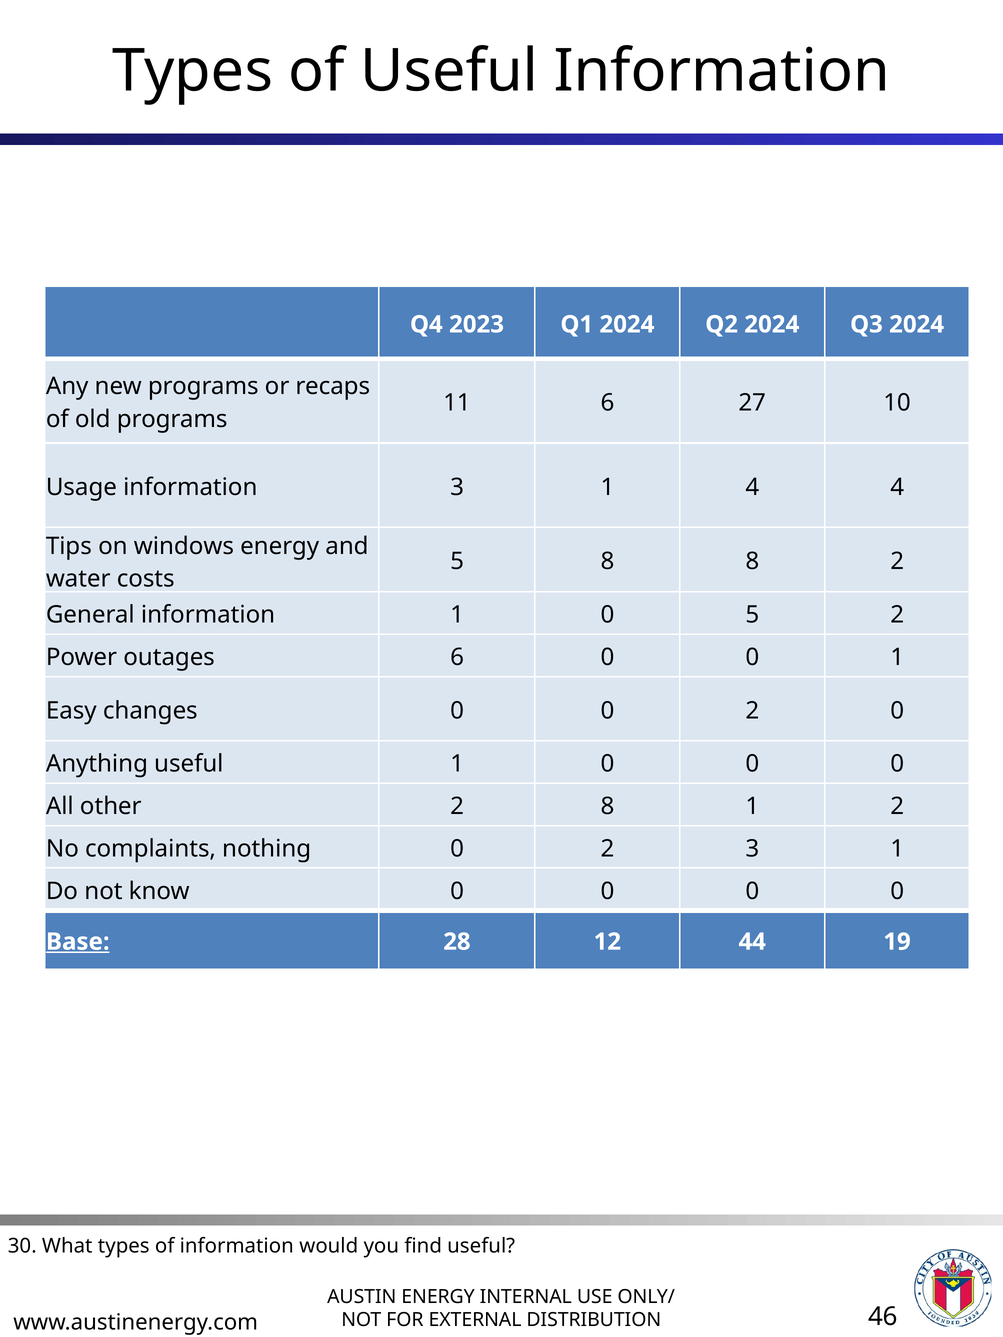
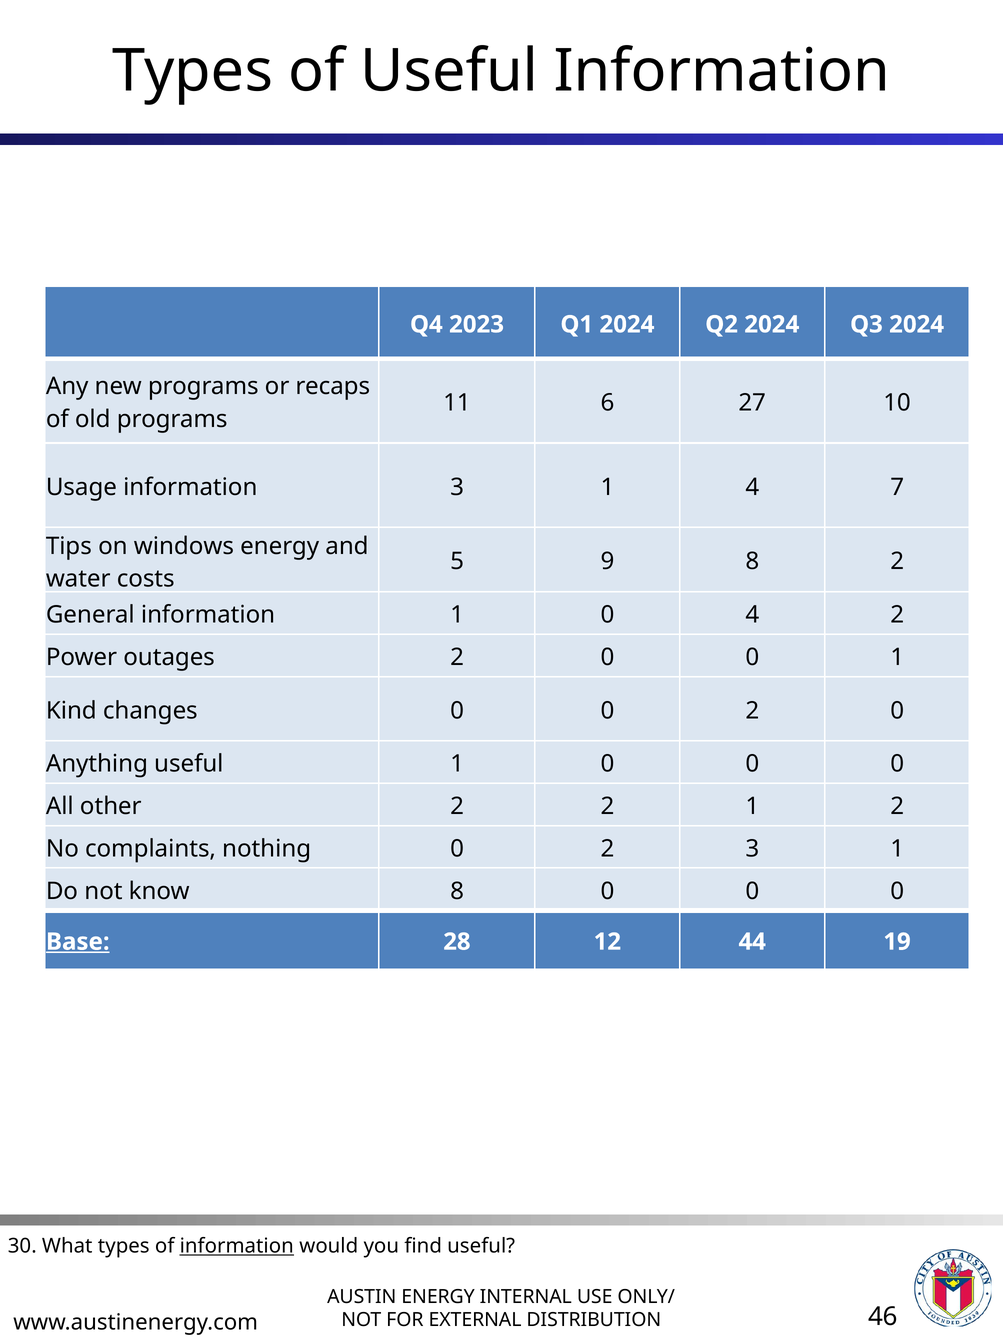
4 4: 4 -> 7 (897, 487)
5 8: 8 -> 9 (608, 562)
0 5: 5 -> 4 (752, 615)
outages 6: 6 -> 2 (457, 658)
Easy: Easy -> Kind (71, 711)
2 8: 8 -> 2 (608, 807)
know 0: 0 -> 8 (457, 891)
information underline: none -> present (237, 1246)
